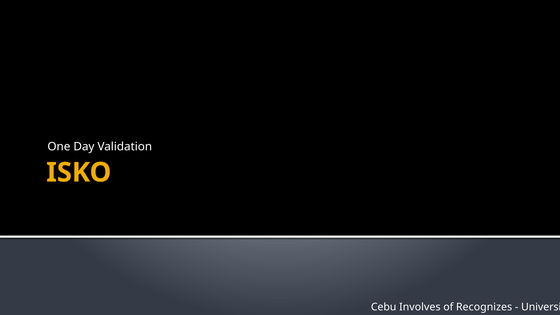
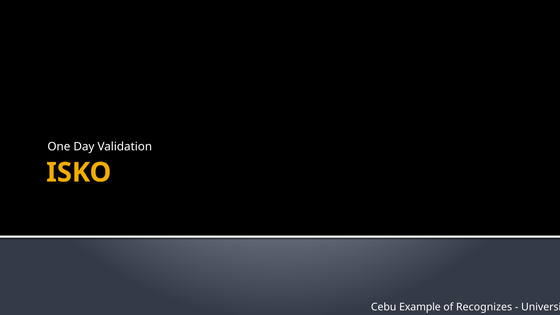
Involves: Involves -> Example (420, 307)
